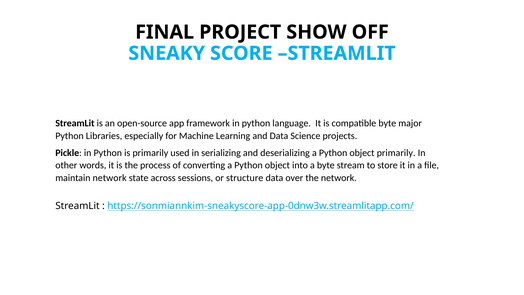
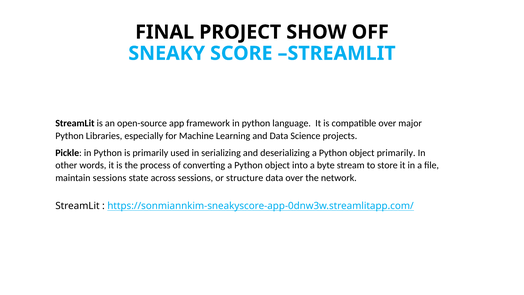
compatible byte: byte -> over (387, 123)
maintain network: network -> sessions (110, 178)
